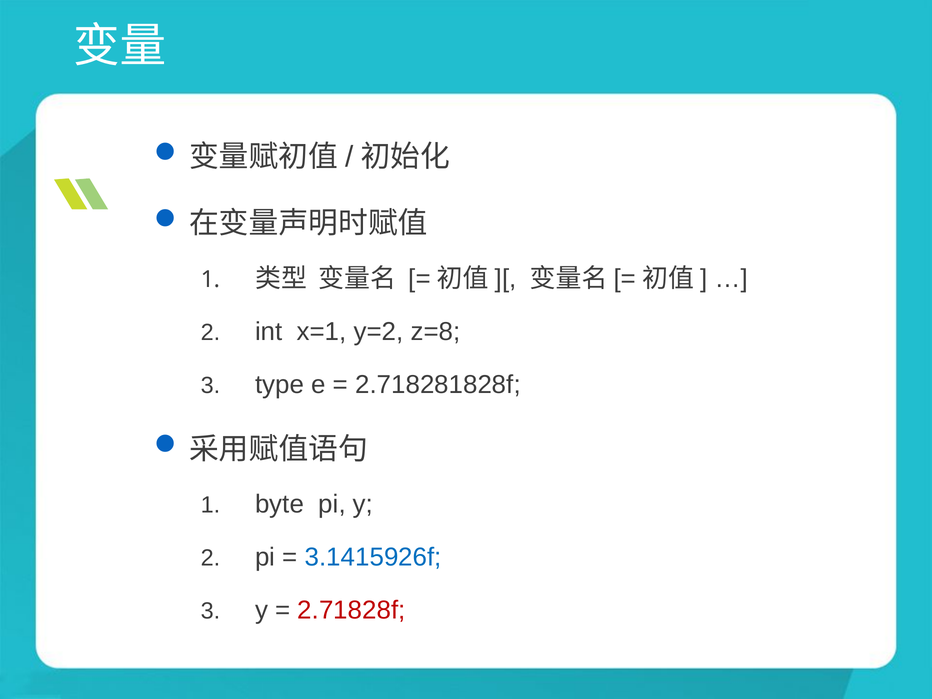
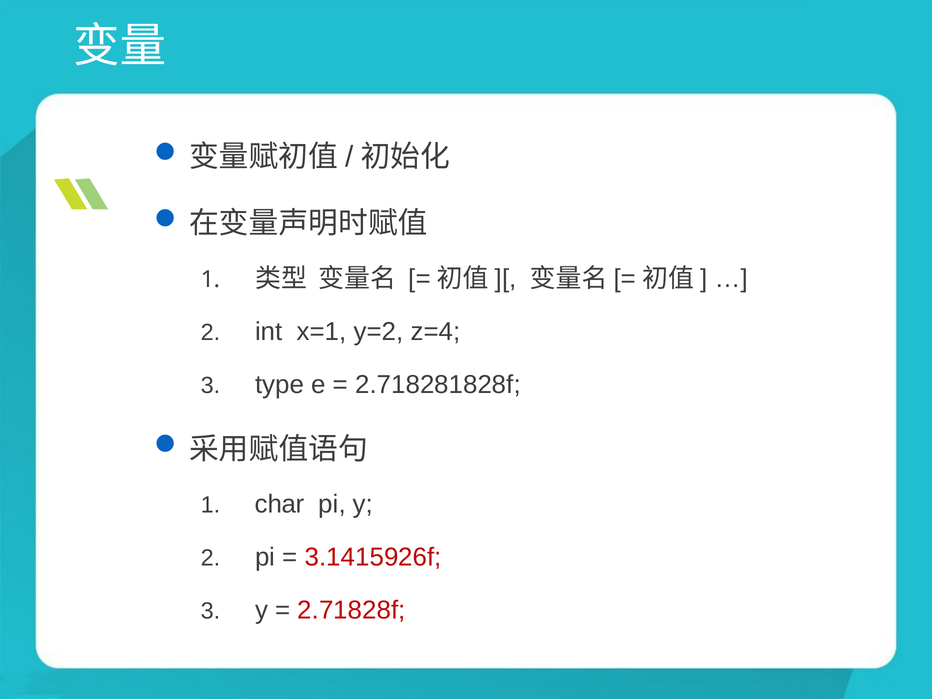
z=8: z=8 -> z=4 (435, 332)
byte: byte -> char (280, 504)
3.1415926f colour: blue -> red (373, 557)
